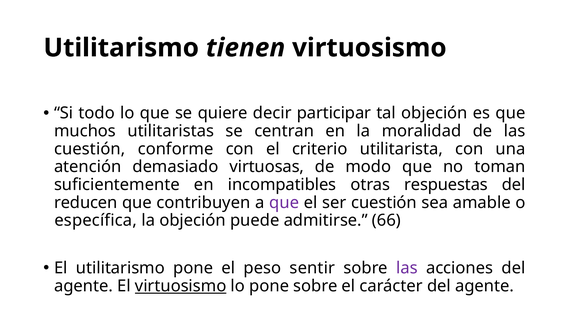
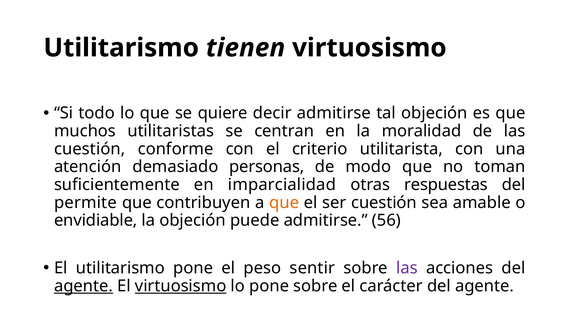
decir participar: participar -> admitirse (334, 113)
virtuosas: virtuosas -> personas (267, 167)
incompatibles: incompatibles -> imparcialidad (282, 185)
reducen: reducen -> permite (86, 203)
que colour: purple -> orange (284, 203)
específica: específica -> envidiable (96, 221)
66: 66 -> 56 (386, 221)
agente underline: none -> present (83, 286)
